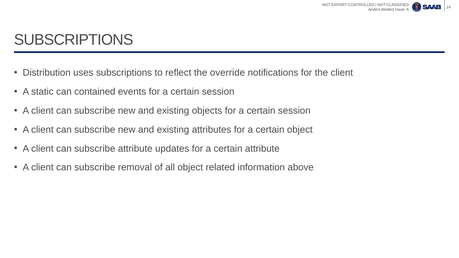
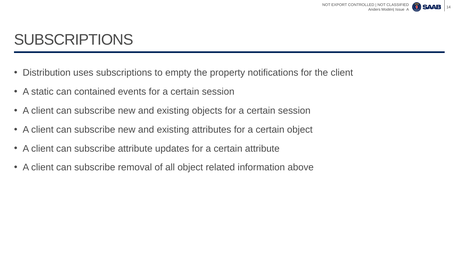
reflect: reflect -> empty (178, 73)
override: override -> property (228, 73)
